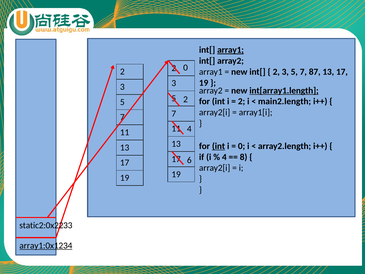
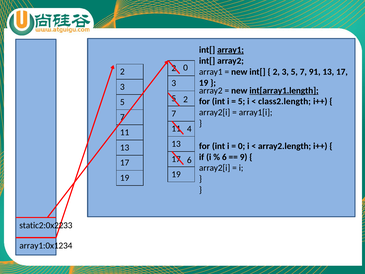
87: 87 -> 91 (315, 72)
2: 2 -> 5 (242, 101)
main2.length: main2.length -> class2.length (284, 101)
int underline: present -> none (219, 146)
4: 4 -> 6 (224, 157)
8: 8 -> 9 (244, 157)
array1:0x1234 underline: present -> none (46, 245)
